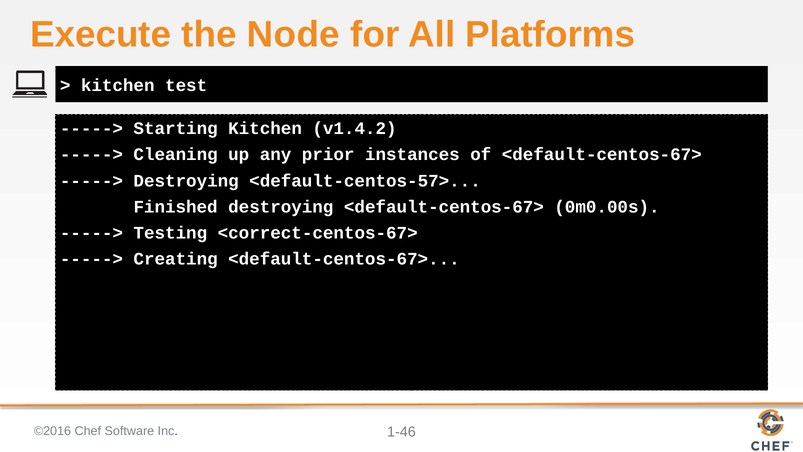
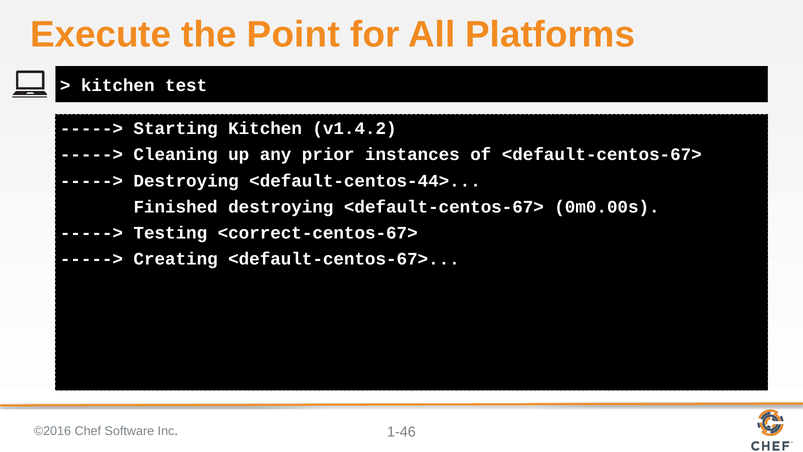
Node: Node -> Point (293, 35)
<default-centos-57>: <default-centos-57> -> <default-centos-44> (365, 181)
